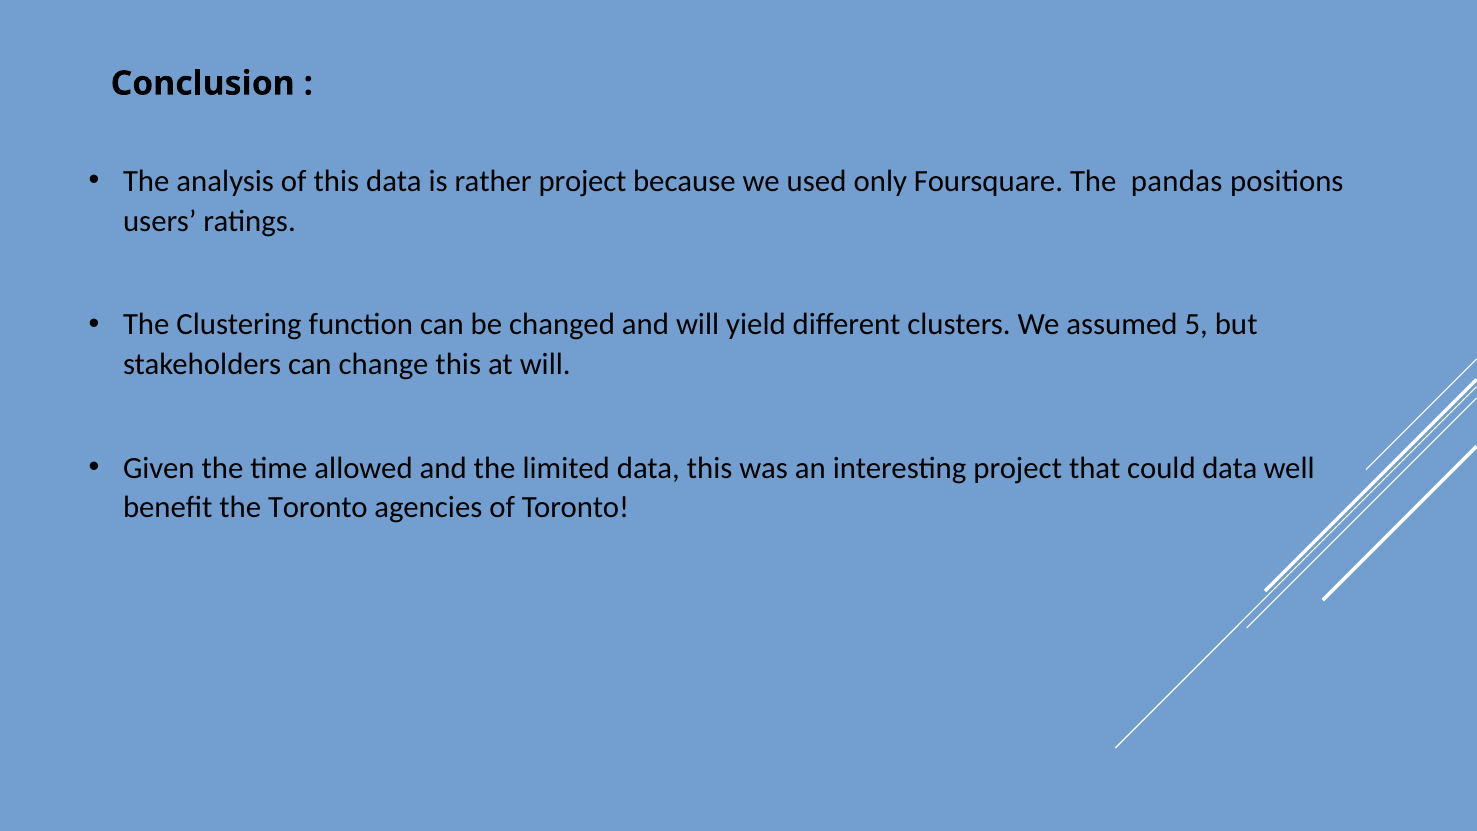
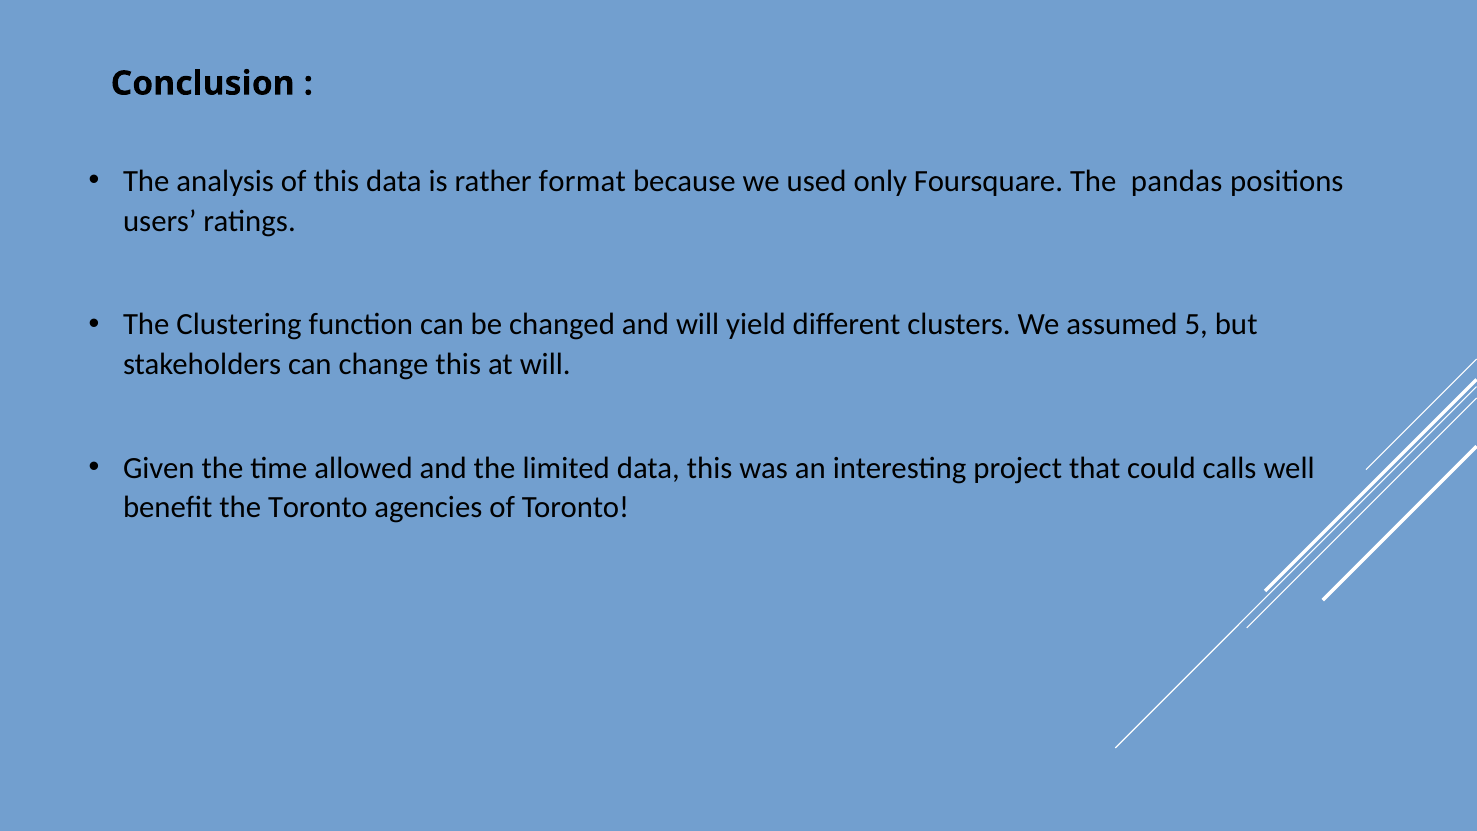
rather project: project -> format (582, 182)
could data: data -> calls (1230, 468)
